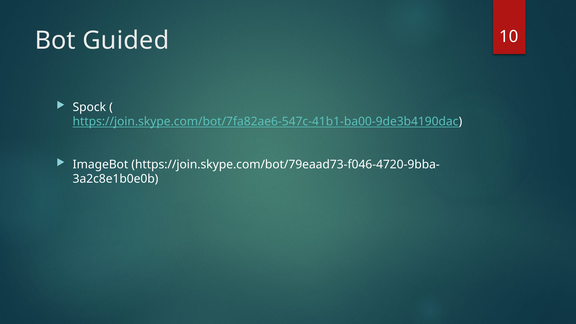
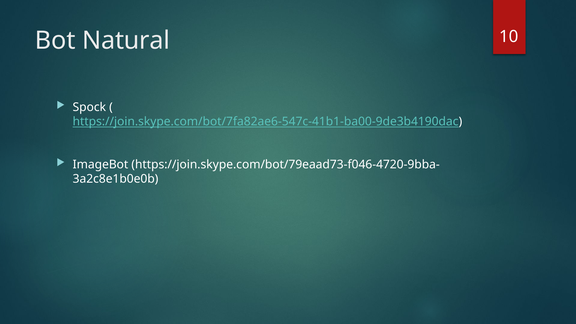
Guided: Guided -> Natural (126, 40)
